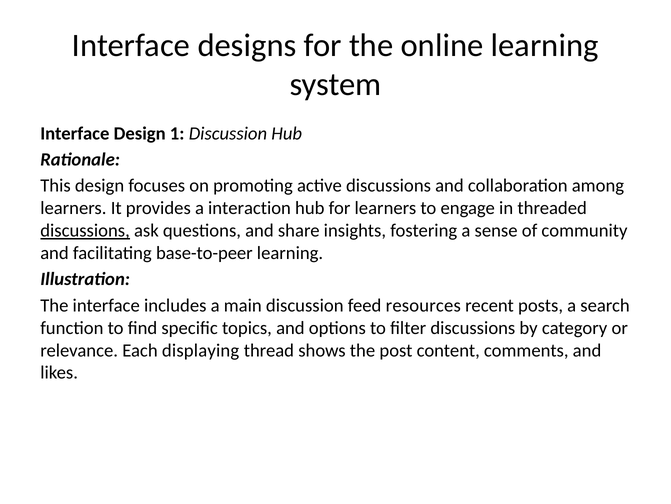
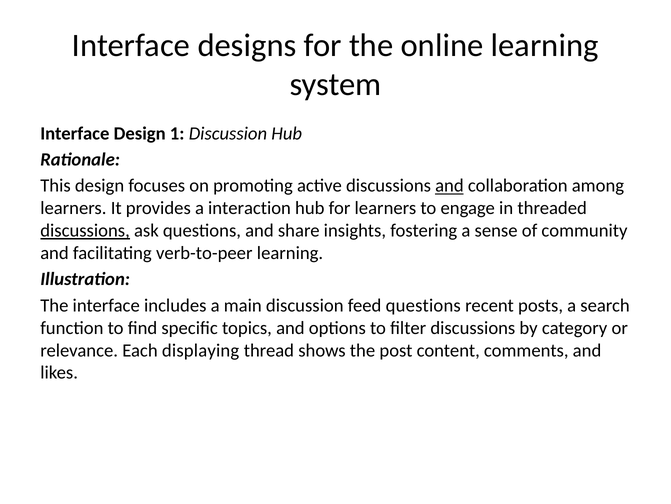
and underline: none -> present (449, 186)
base-to-peer: base-to-peer -> verb-to-peer (204, 253)
feed resources: resources -> questions (423, 305)
